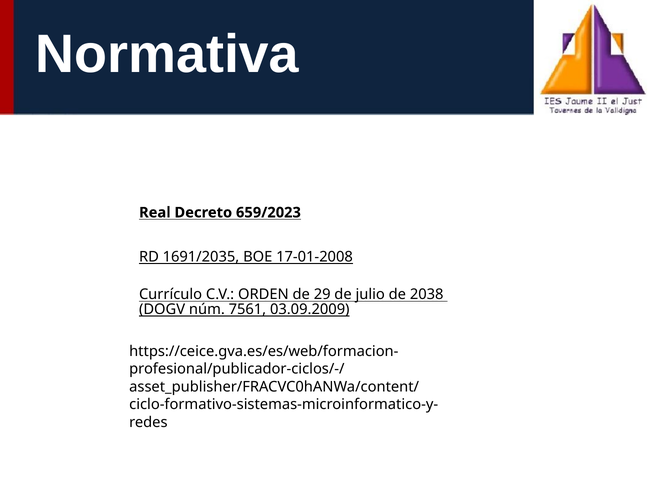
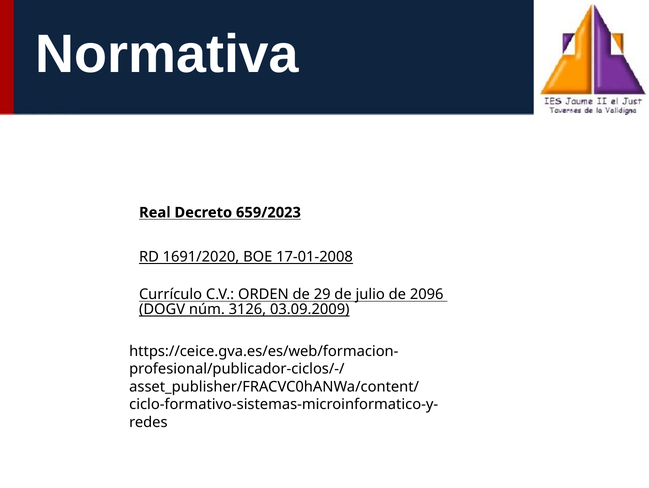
1691/2035: 1691/2035 -> 1691/2020 (201, 256)
2038: 2038 -> 2096 (427, 294)
7561: 7561 -> 3126 (247, 309)
